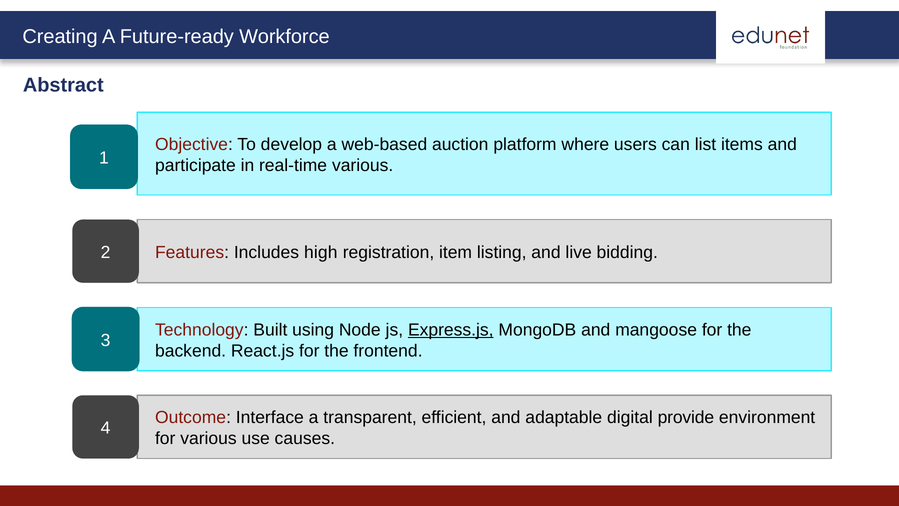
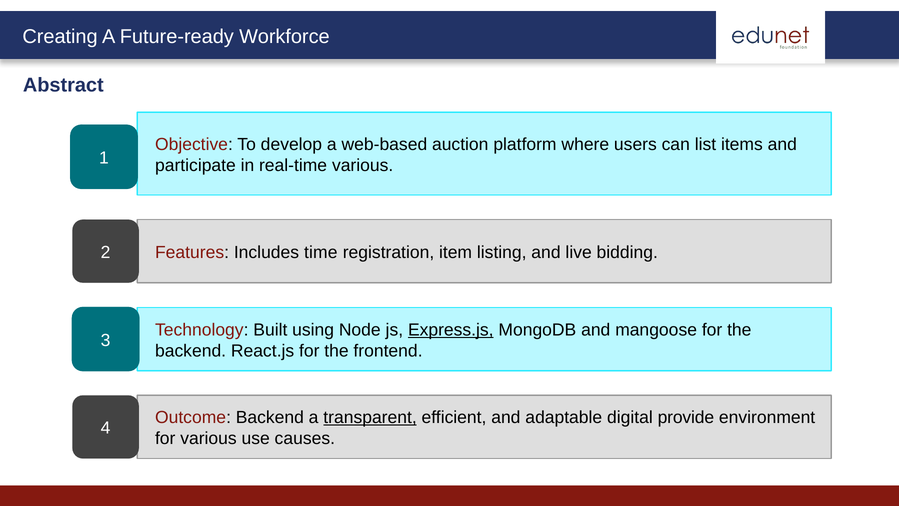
high: high -> time (321, 252)
Outcome Interface: Interface -> Backend (270, 417)
transparent underline: none -> present (370, 417)
